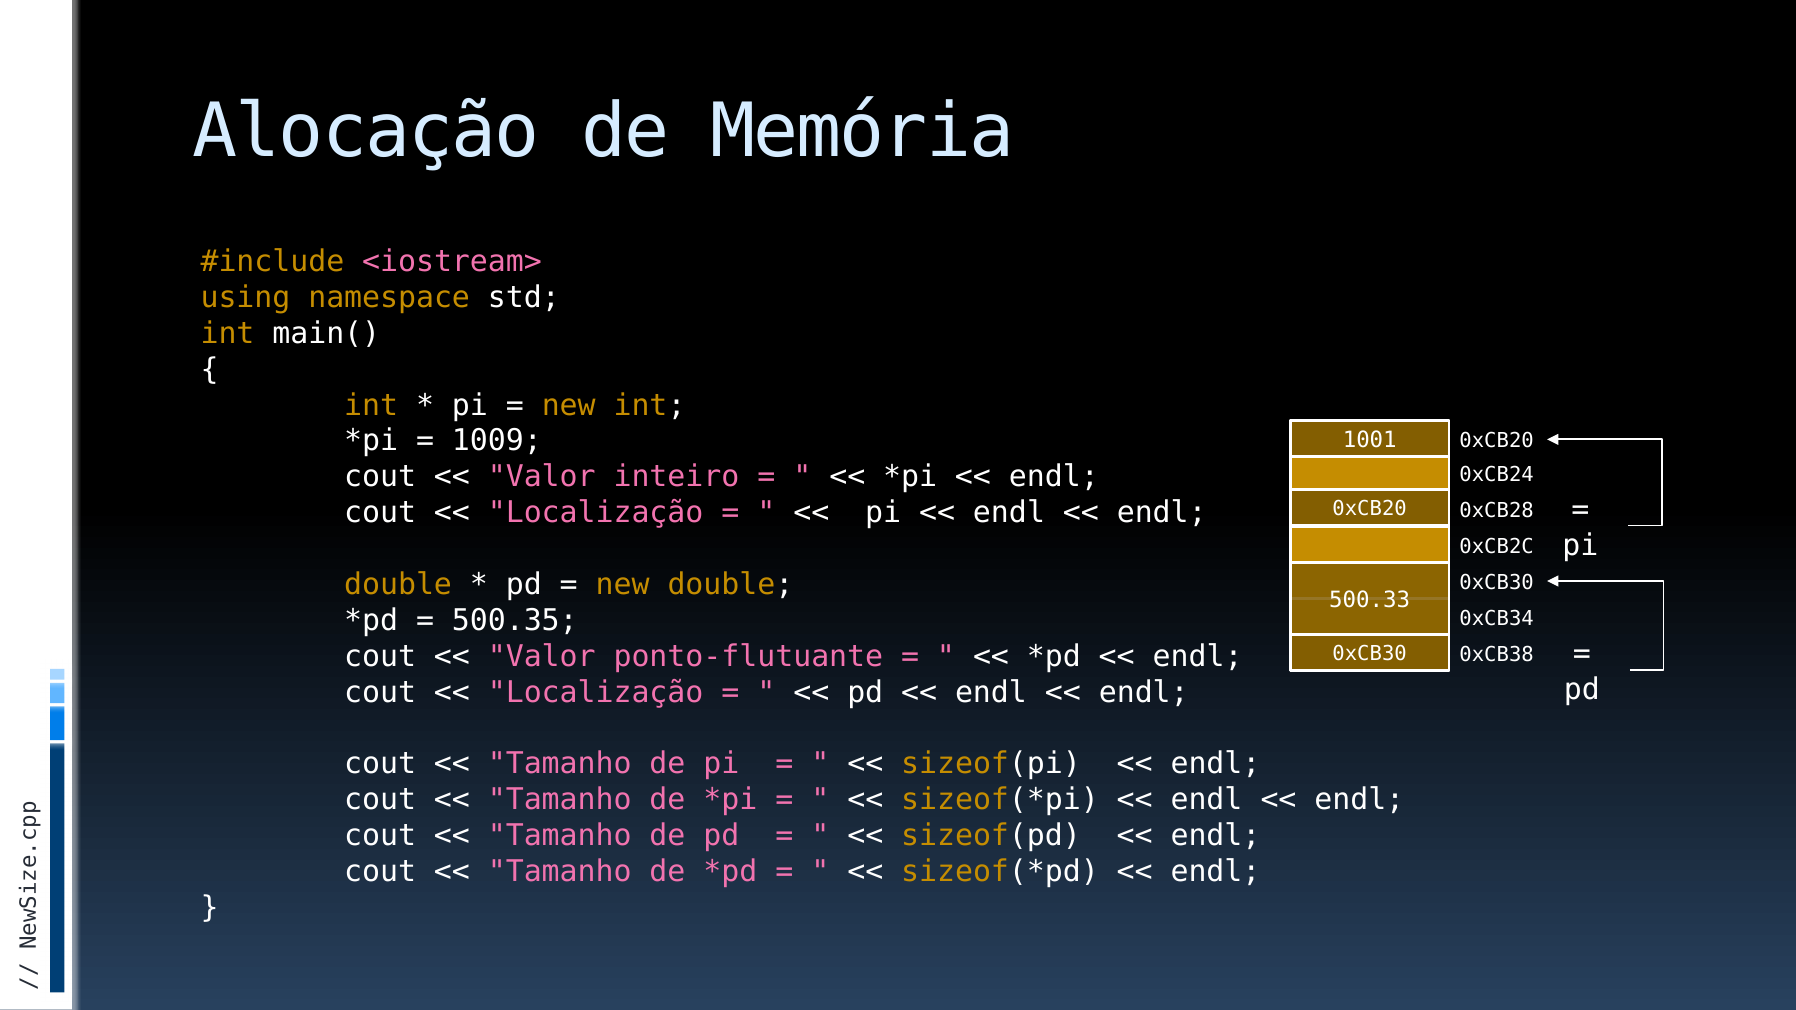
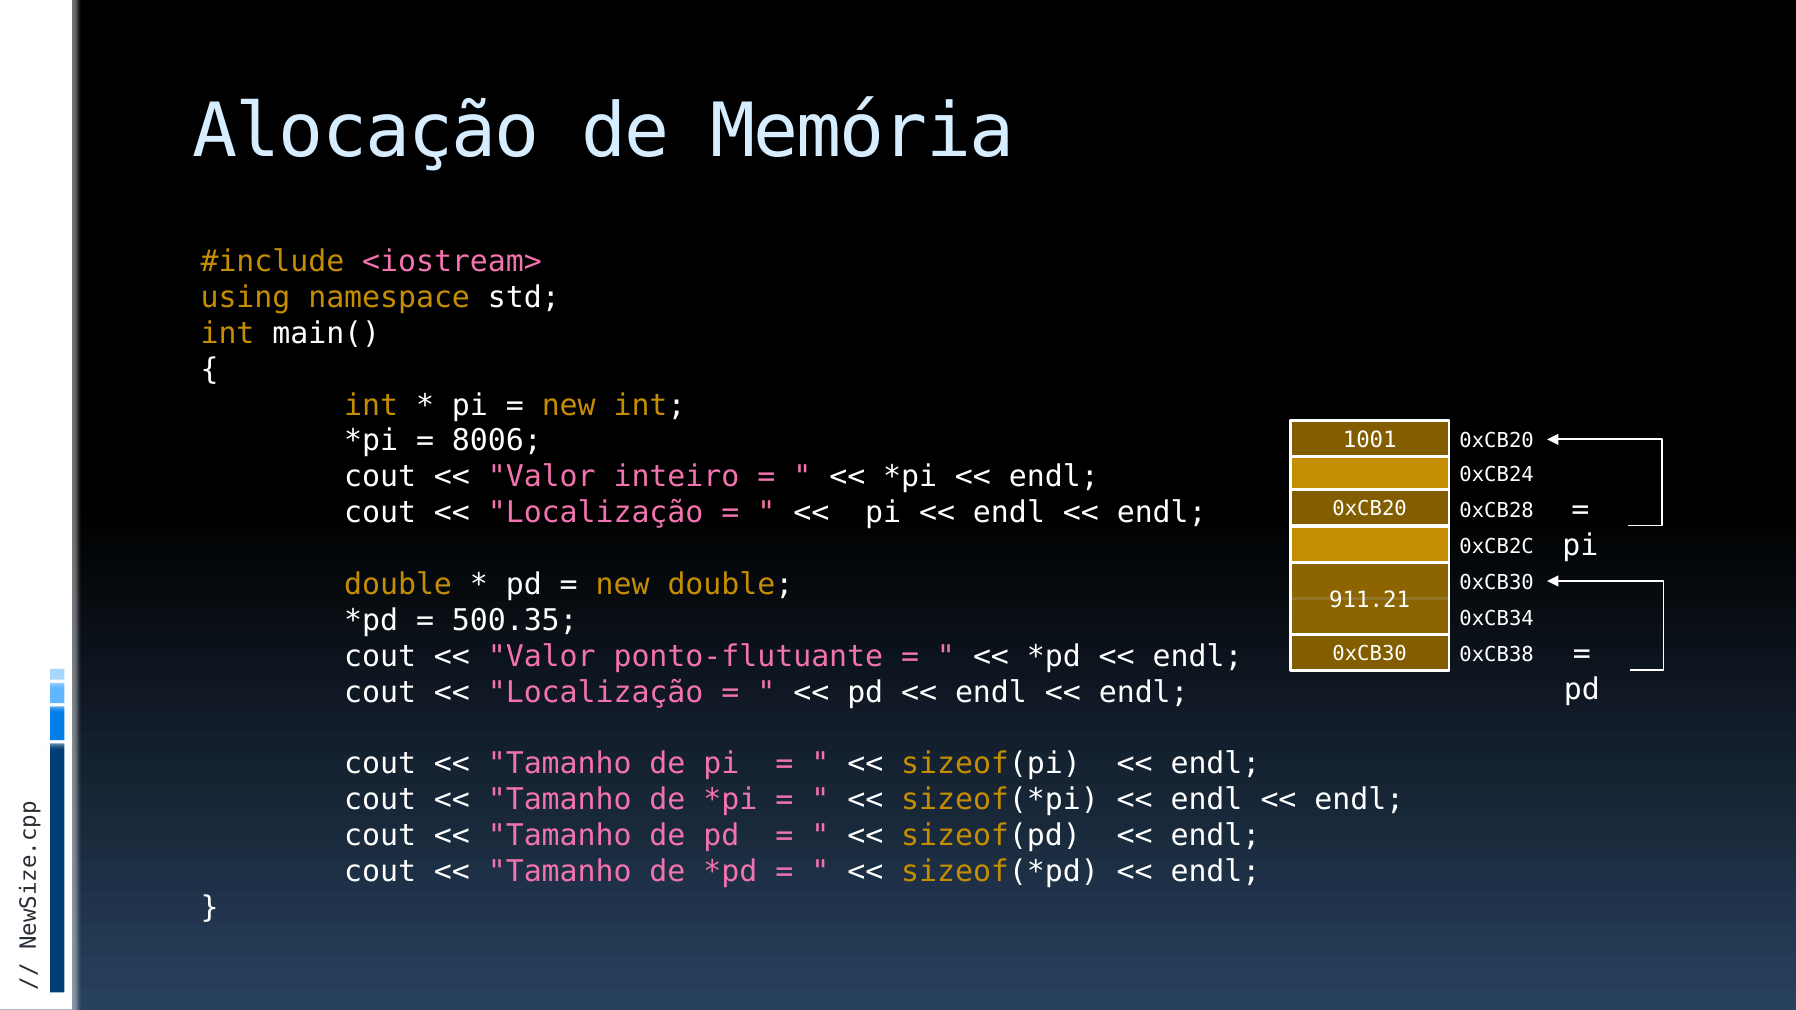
1009: 1009 -> 8006 (497, 441)
500.33: 500.33 -> 911.21 (1370, 600)
